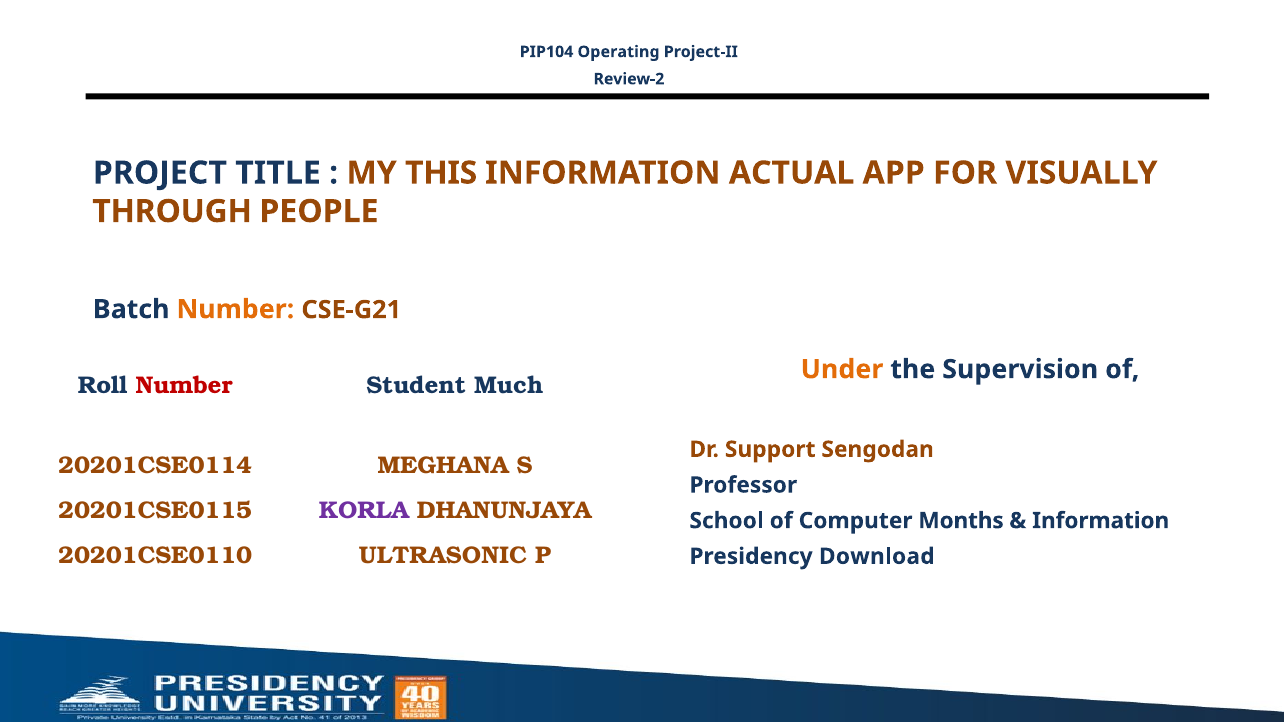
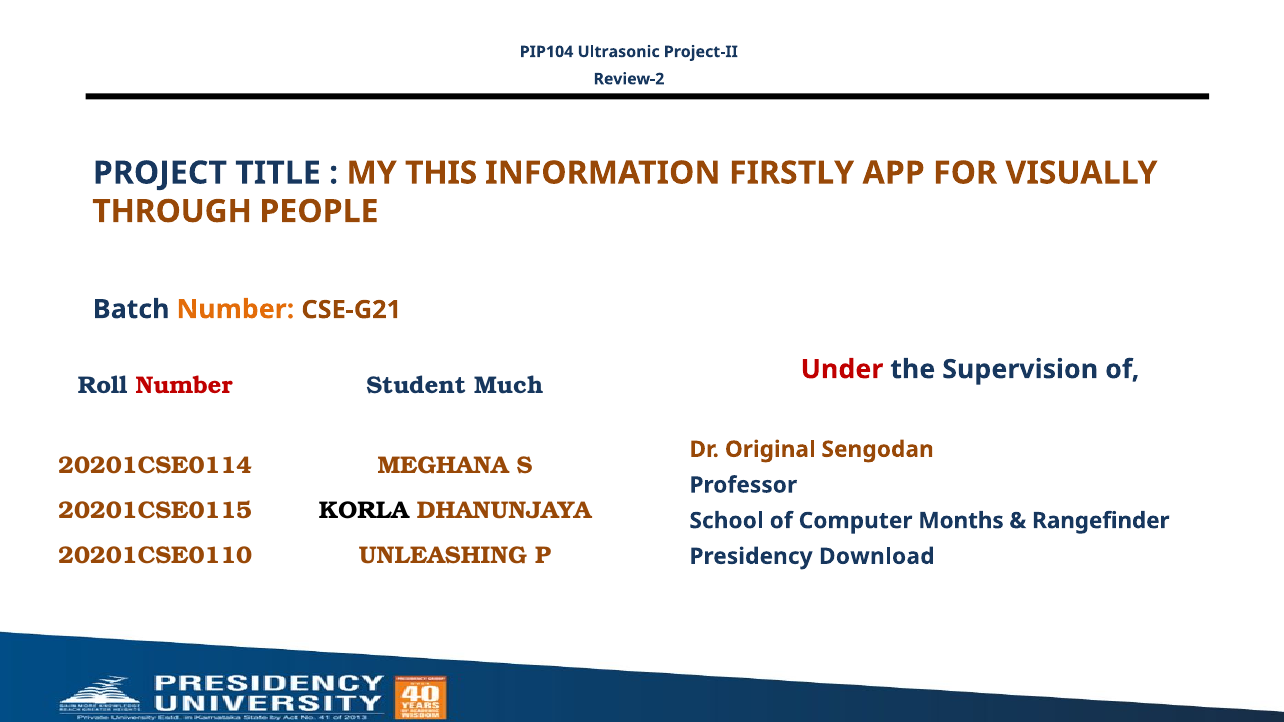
Operating: Operating -> Ultrasonic (619, 52)
ACTUAL: ACTUAL -> FIRSTLY (792, 173)
Under colour: orange -> red (842, 370)
Support: Support -> Original (770, 450)
KORLA colour: purple -> black (364, 511)
Information: Information -> Rangefinder (1101, 521)
ULTRASONIC: ULTRASONIC -> UNLEASHING (443, 555)
